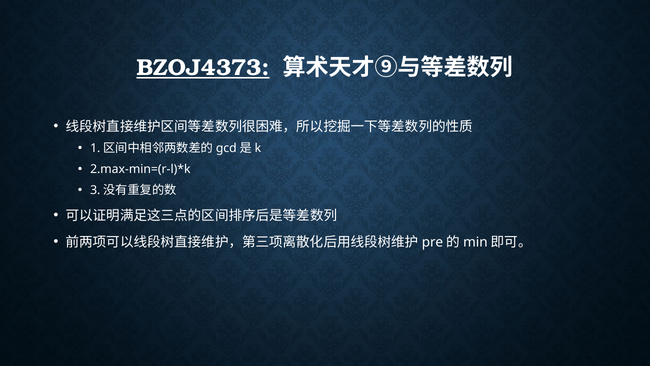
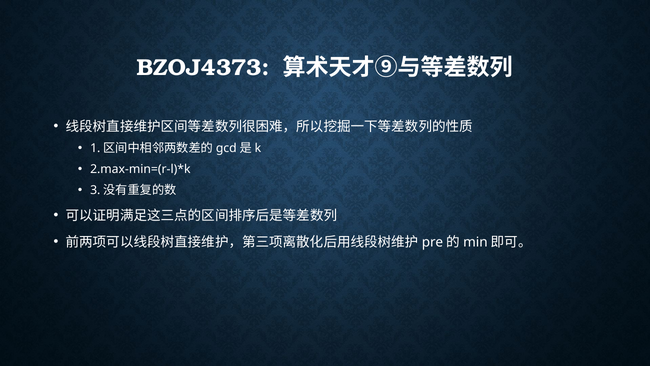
BZOJ4373 underline: present -> none (203, 68)
